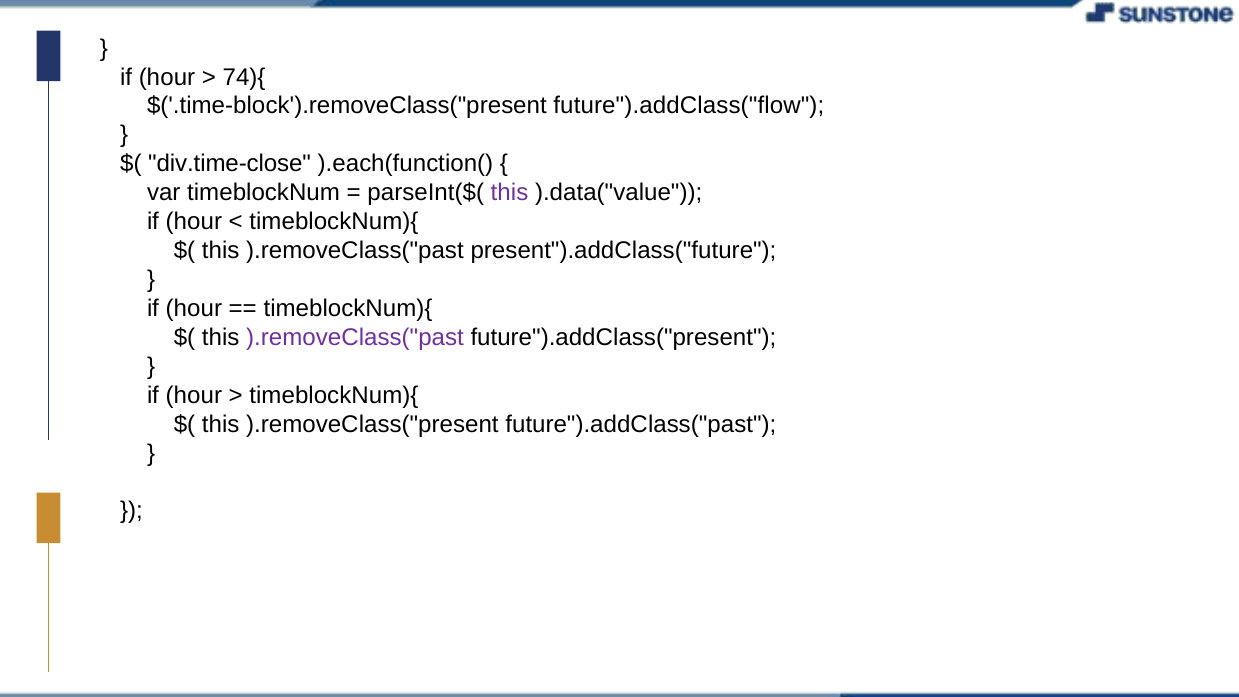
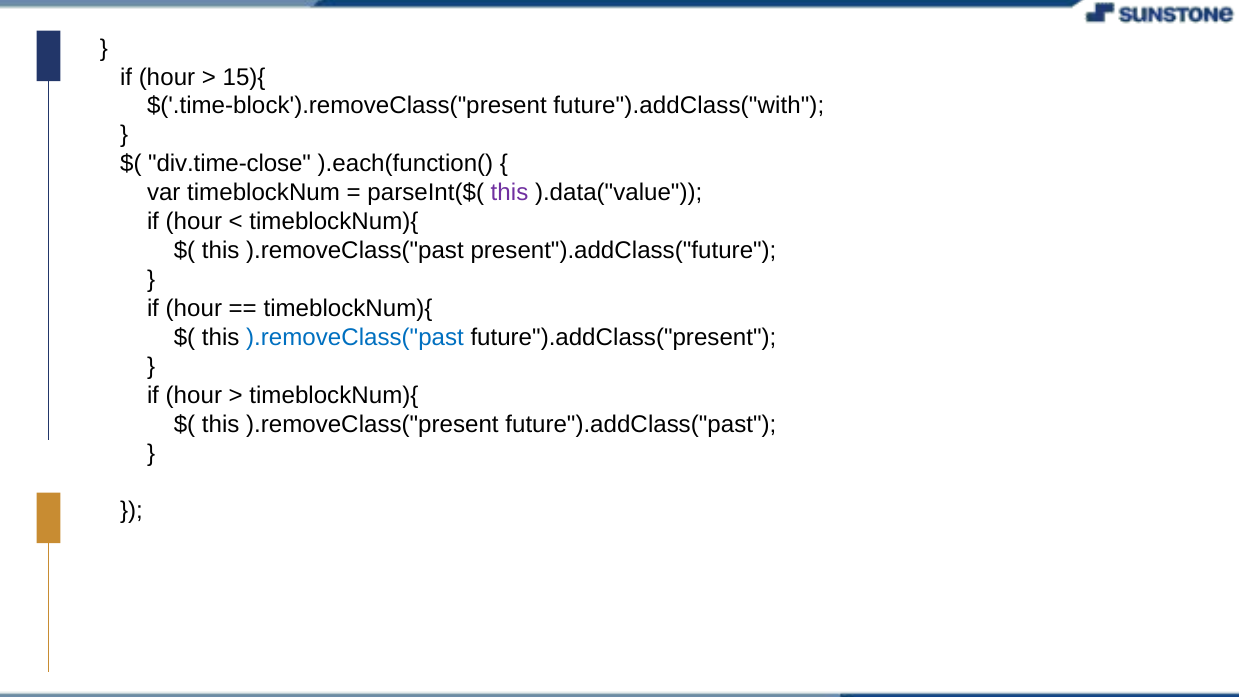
74){: 74){ -> 15){ (244, 77)
future").addClass("flow: future").addClass("flow -> future").addClass("with (689, 106)
).removeClass("past colour: purple -> blue (355, 337)
